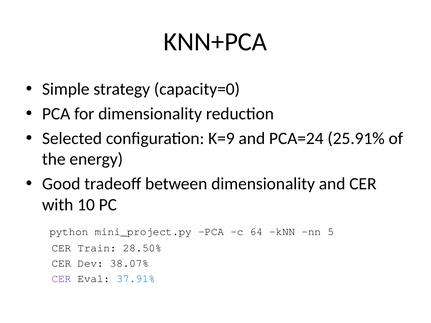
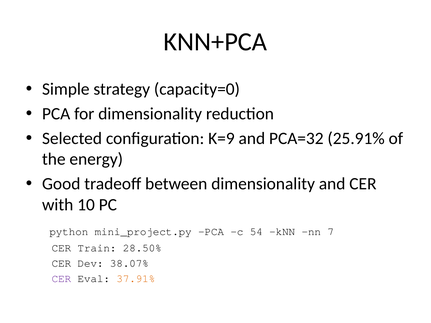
PCA=24: PCA=24 -> PCA=32 (296, 139)
64: 64 -> 54 (256, 232)
5: 5 -> 7 (331, 232)
37.91% colour: blue -> orange (136, 279)
